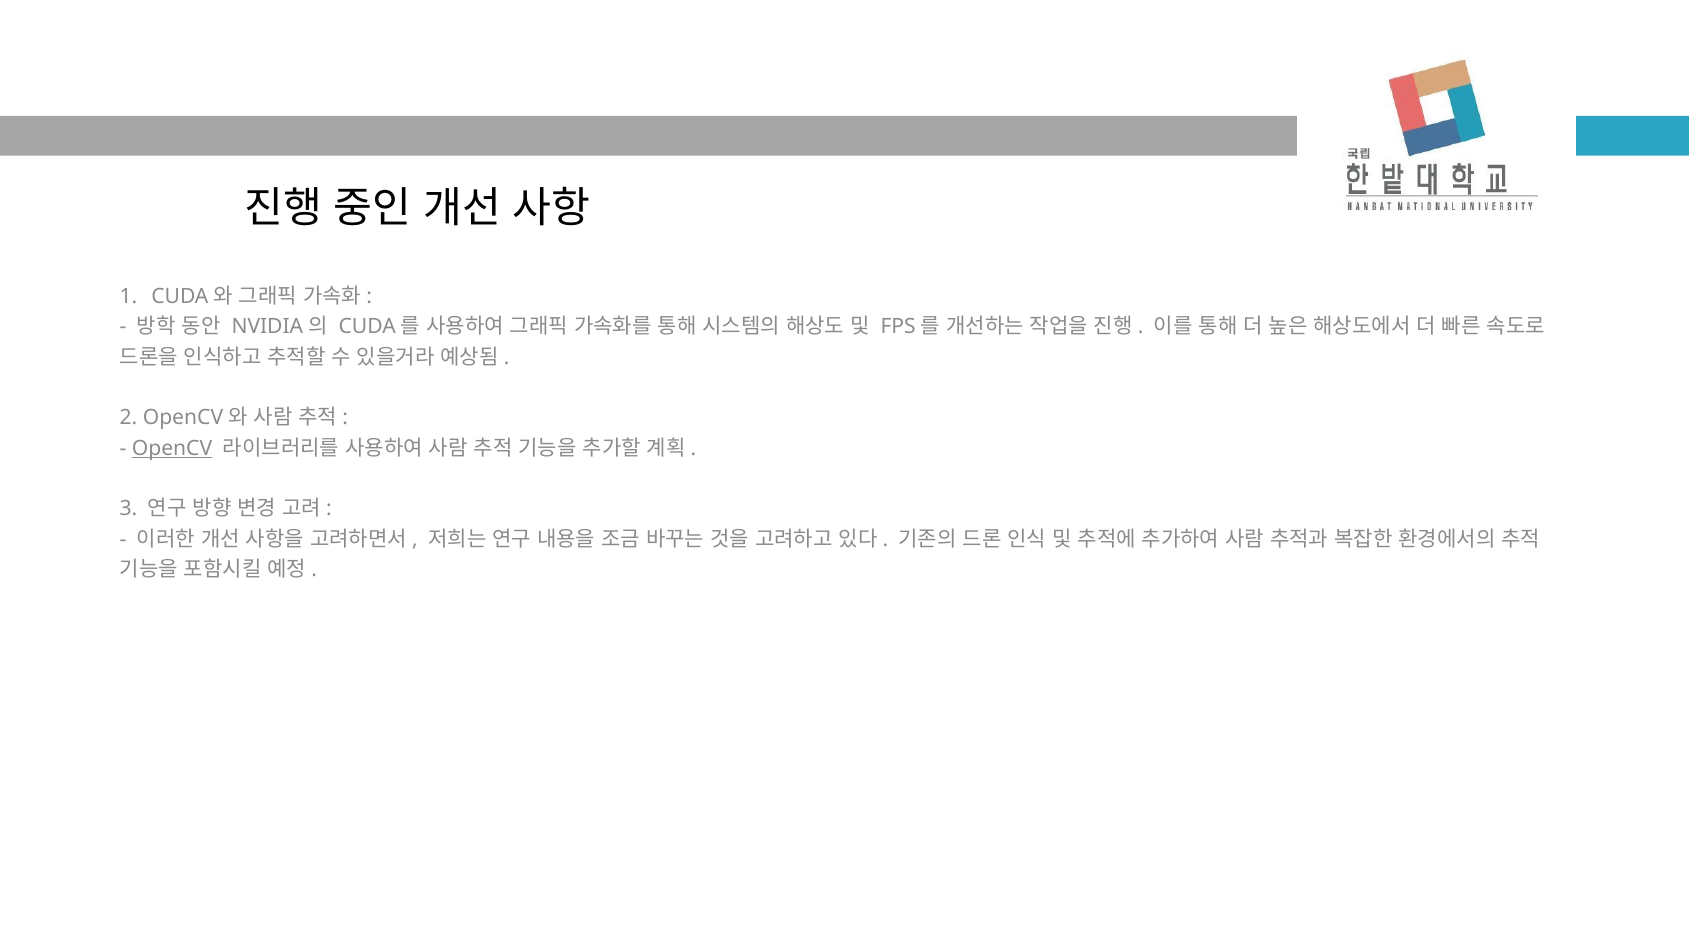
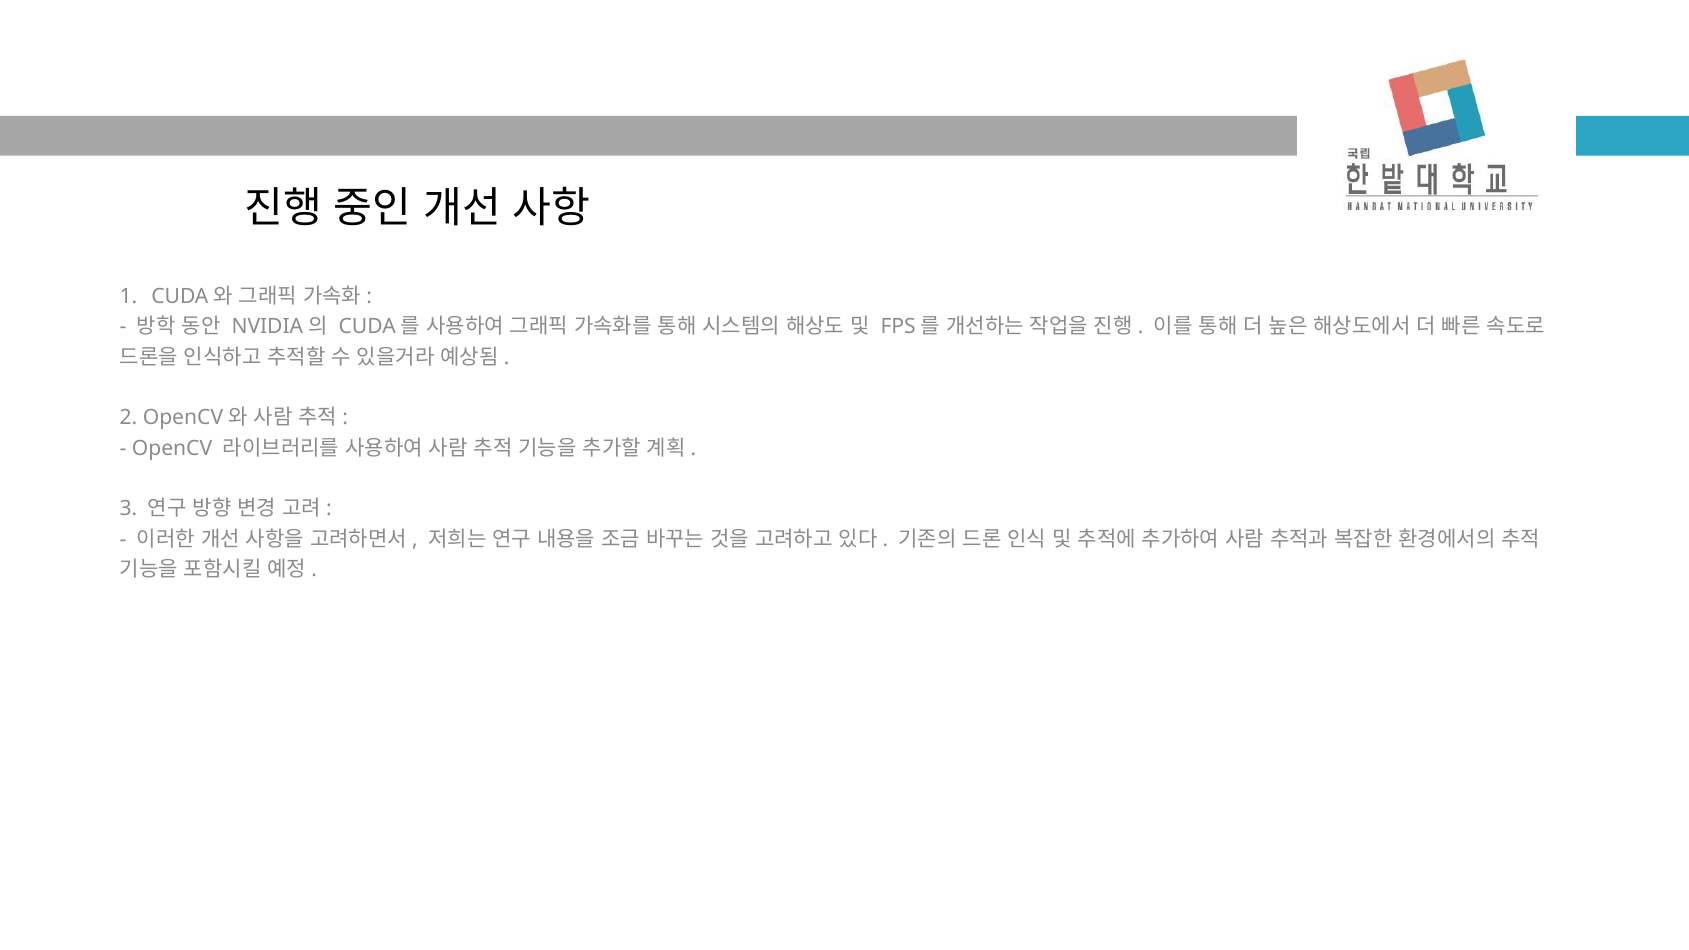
OpenCV underline: present -> none (172, 448)
